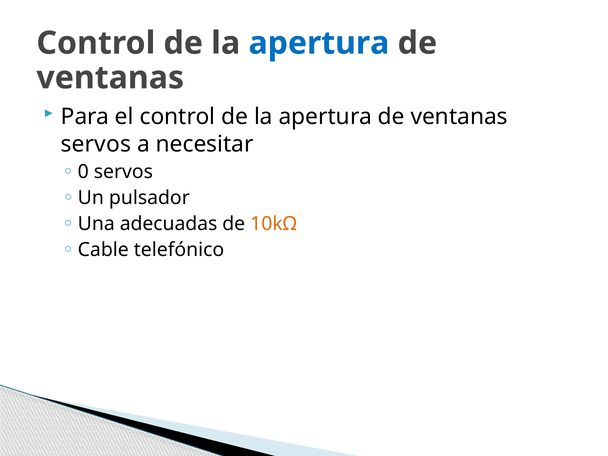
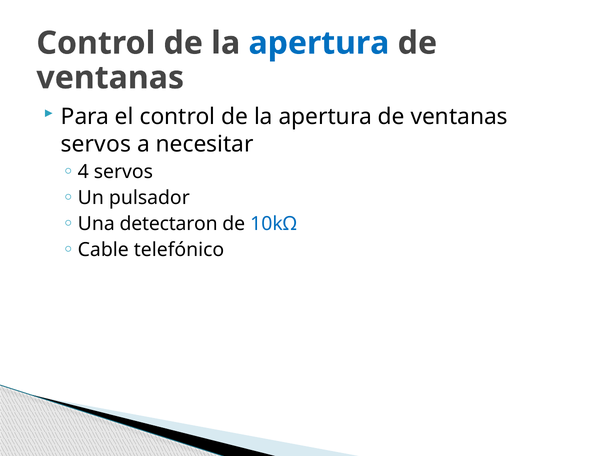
0: 0 -> 4 (83, 172)
adecuadas: adecuadas -> detectaron (169, 224)
10kΩ colour: orange -> blue (273, 224)
